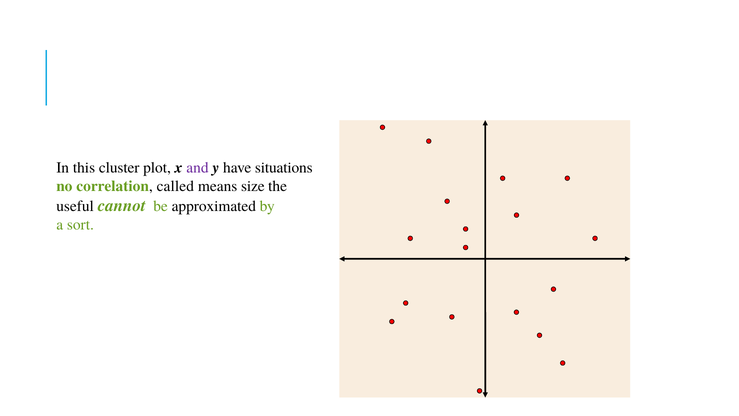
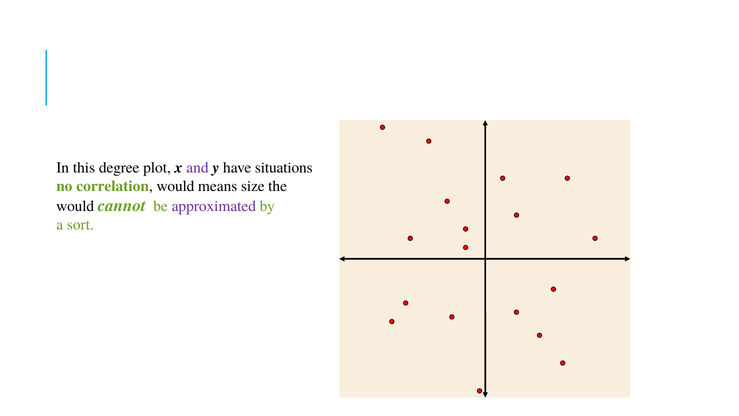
cluster: cluster -> degree (119, 167)
correlation called: called -> would (175, 186)
useful: useful -> would (75, 206)
approximated colour: black -> purple (214, 206)
